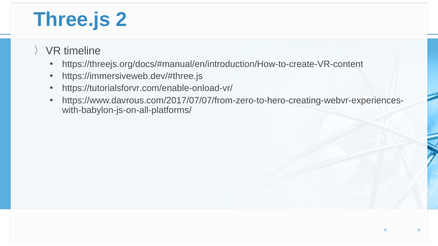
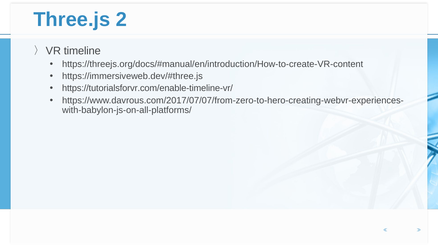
https://tutorialsforvr.com/enable-onload-vr/: https://tutorialsforvr.com/enable-onload-vr/ -> https://tutorialsforvr.com/enable-timeline-vr/ (147, 88)
